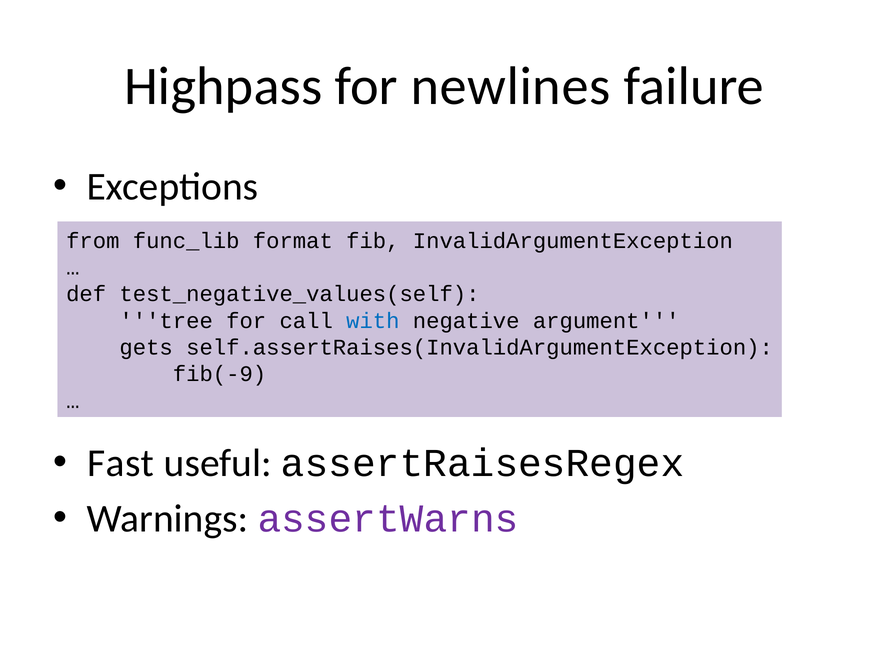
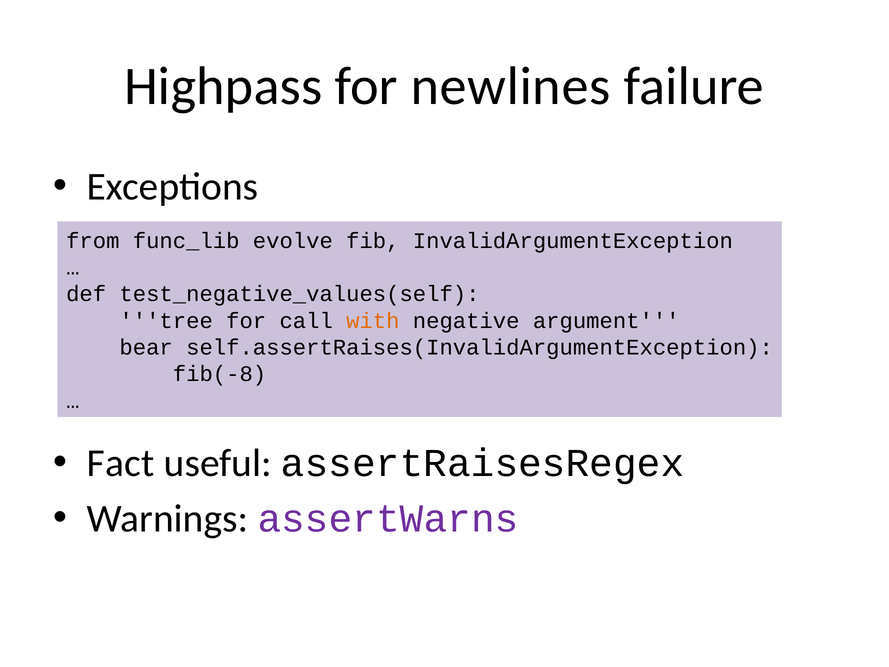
format: format -> evolve (293, 241)
with colour: blue -> orange (373, 321)
gets: gets -> bear (146, 347)
fib(-9: fib(-9 -> fib(-8 (220, 374)
Fast: Fast -> Fact (121, 463)
